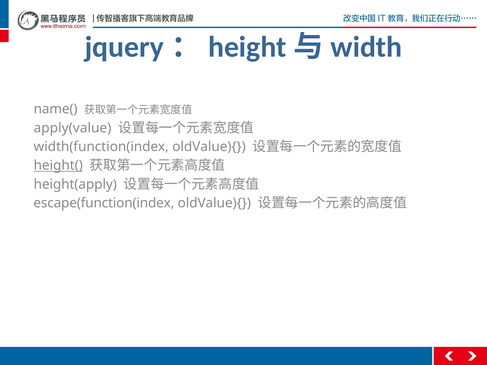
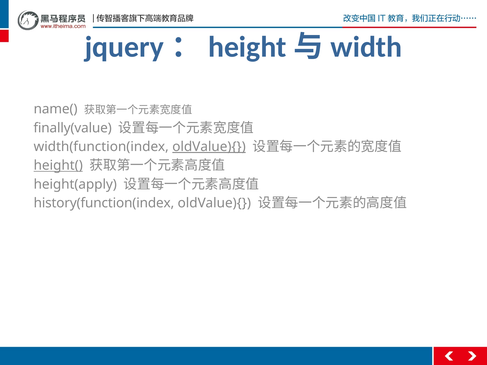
apply(value: apply(value -> finally(value (73, 128)
oldValue){ underline: none -> present (209, 147)
escape(function(index: escape(function(index -> history(function(index (104, 203)
